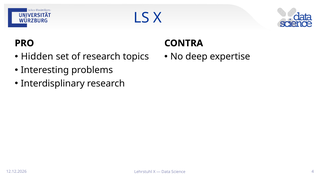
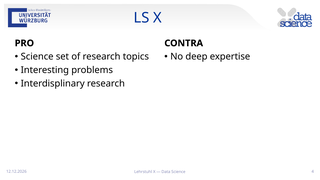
Hidden: Hidden -> Science (37, 57)
